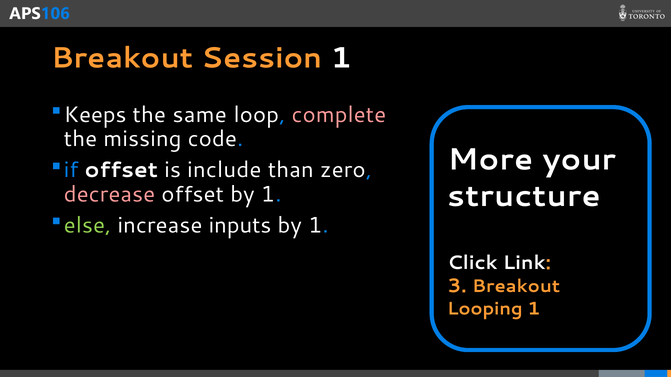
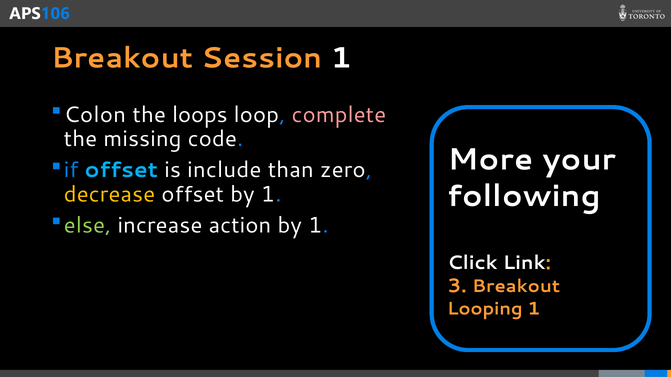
Keeps: Keeps -> Colon (95, 115)
same: same -> loops (200, 115)
offset colour: white -> light blue (121, 170)
structure: structure -> following (524, 197)
decrease colour: pink -> yellow (109, 194)
inputs: inputs -> action (240, 226)
